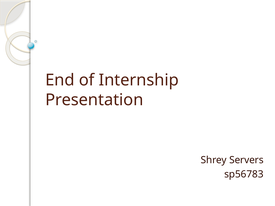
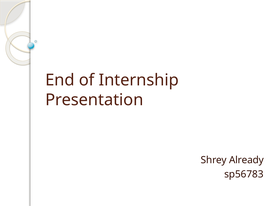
Servers: Servers -> Already (246, 160)
